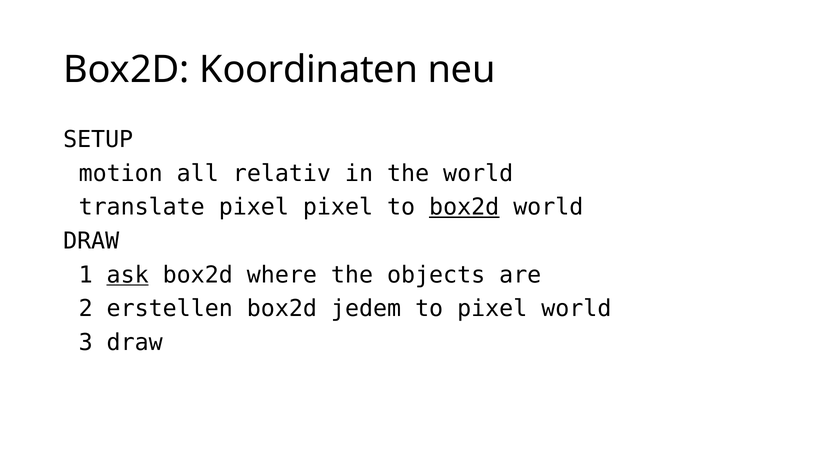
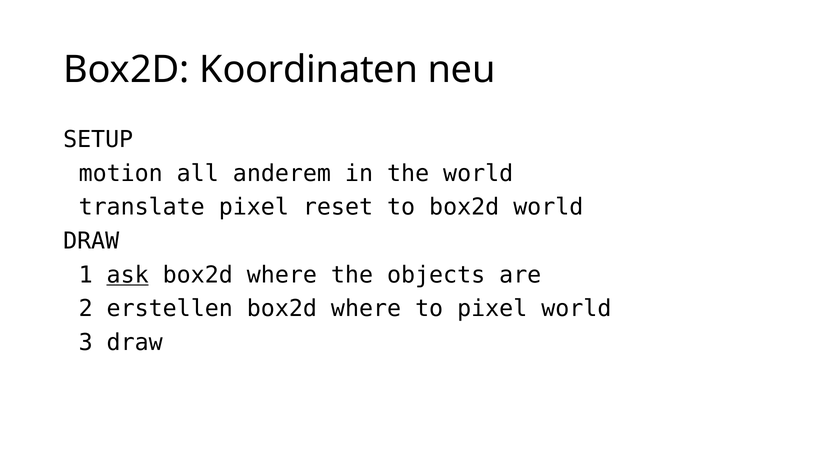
relativ: relativ -> anderem (282, 173)
pixel pixel: pixel -> reset (338, 207)
box2d underline: present -> none (464, 207)
jedem: jedem -> where (366, 309)
